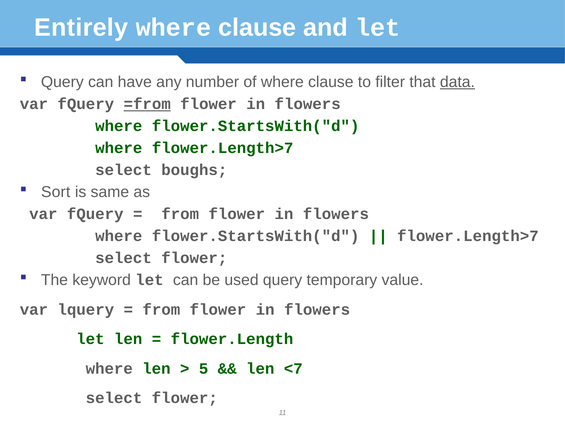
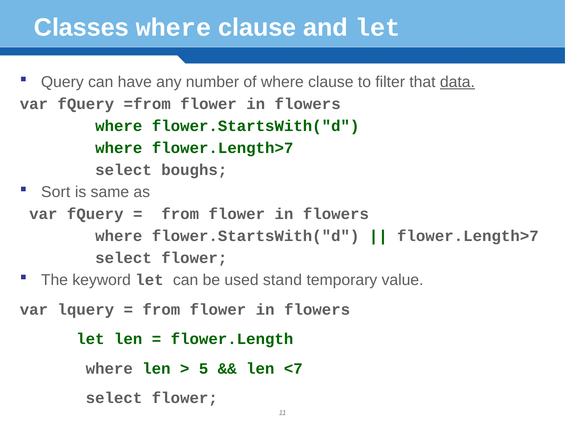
Entirely: Entirely -> Classes (81, 28)
=from underline: present -> none (147, 104)
used query: query -> stand (282, 280)
